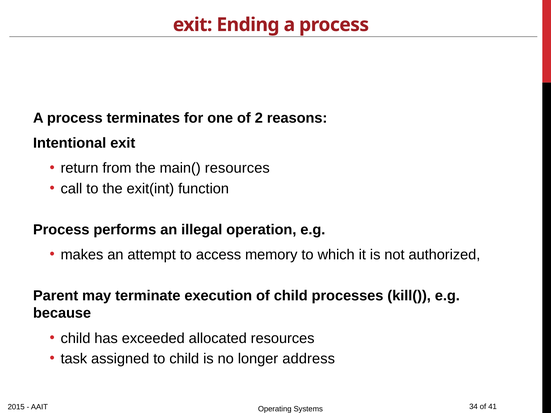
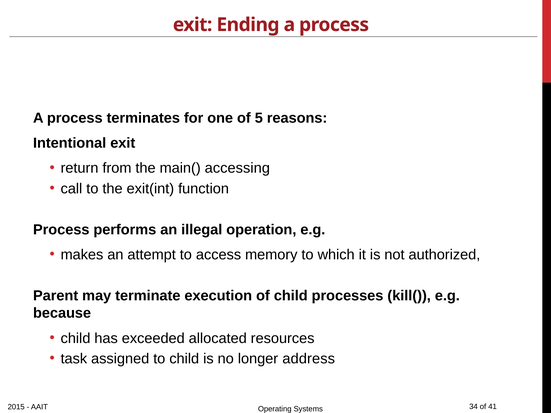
2: 2 -> 5 (259, 118)
main( resources: resources -> accessing (237, 168)
